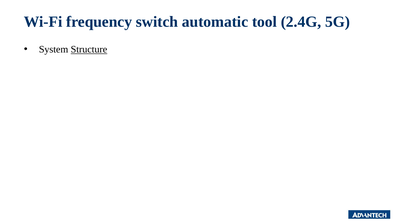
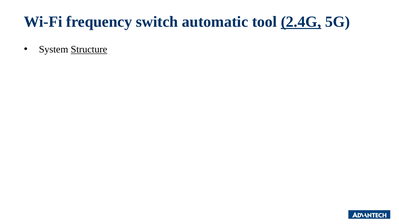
2.4G underline: none -> present (301, 22)
